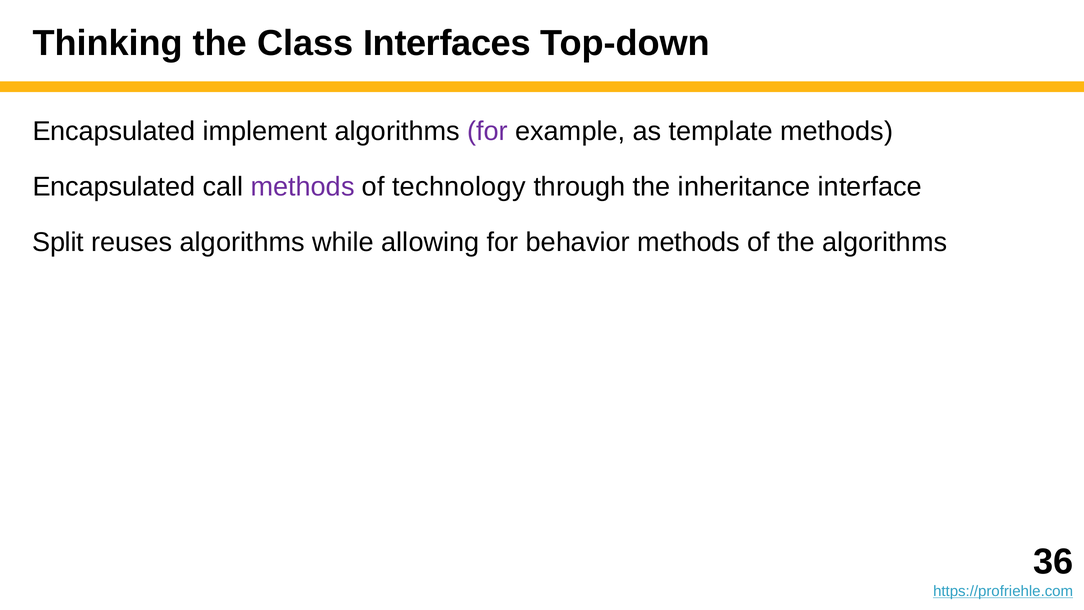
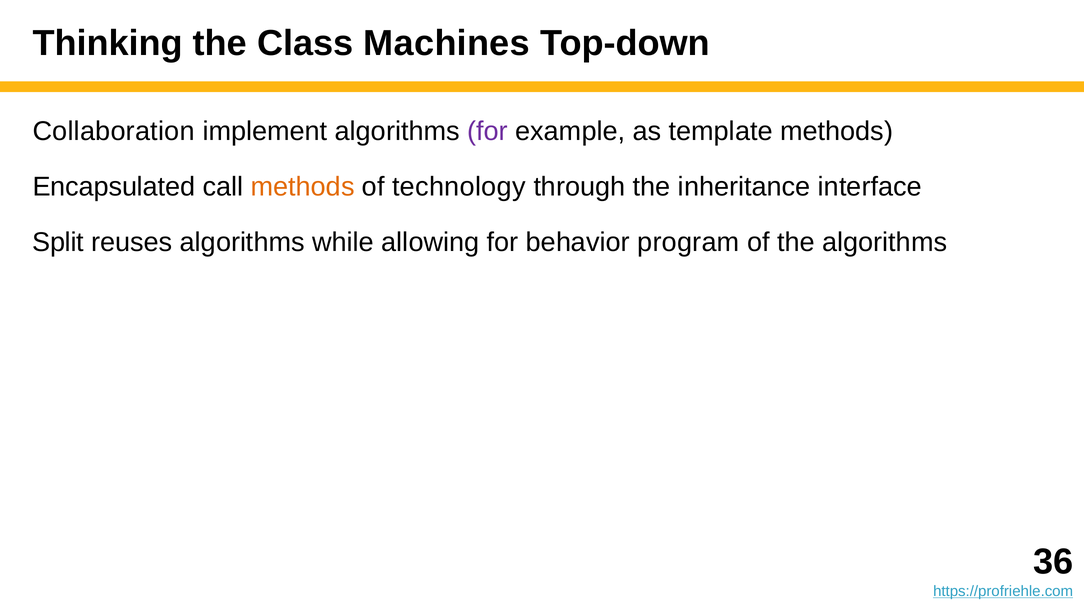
Interfaces: Interfaces -> Machines (447, 43)
Encapsulated: Encapsulated -> Collaboration (114, 131)
methods colour: purple -> orange (303, 187)
behavior methods: methods -> program (688, 242)
